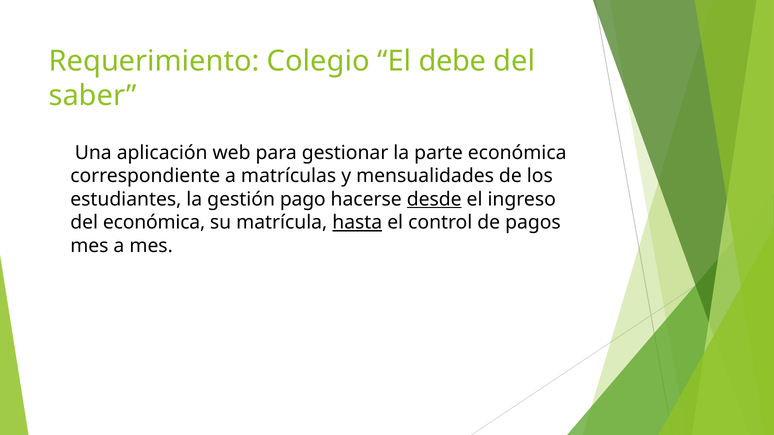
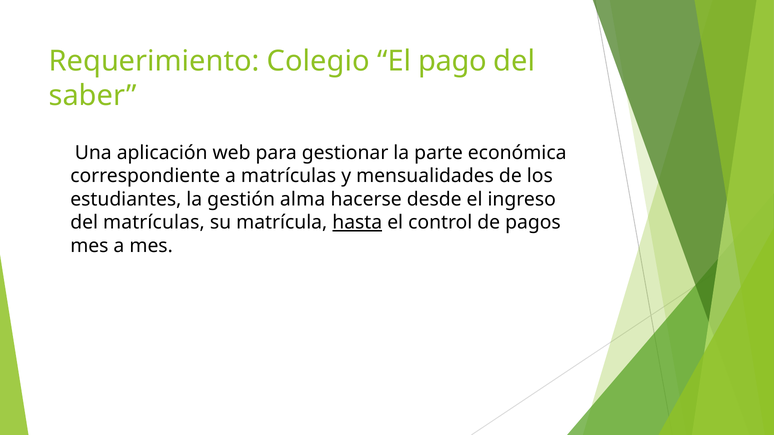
debe: debe -> pago (453, 61)
pago: pago -> alma (303, 199)
desde underline: present -> none (434, 199)
del económica: económica -> matrículas (154, 223)
